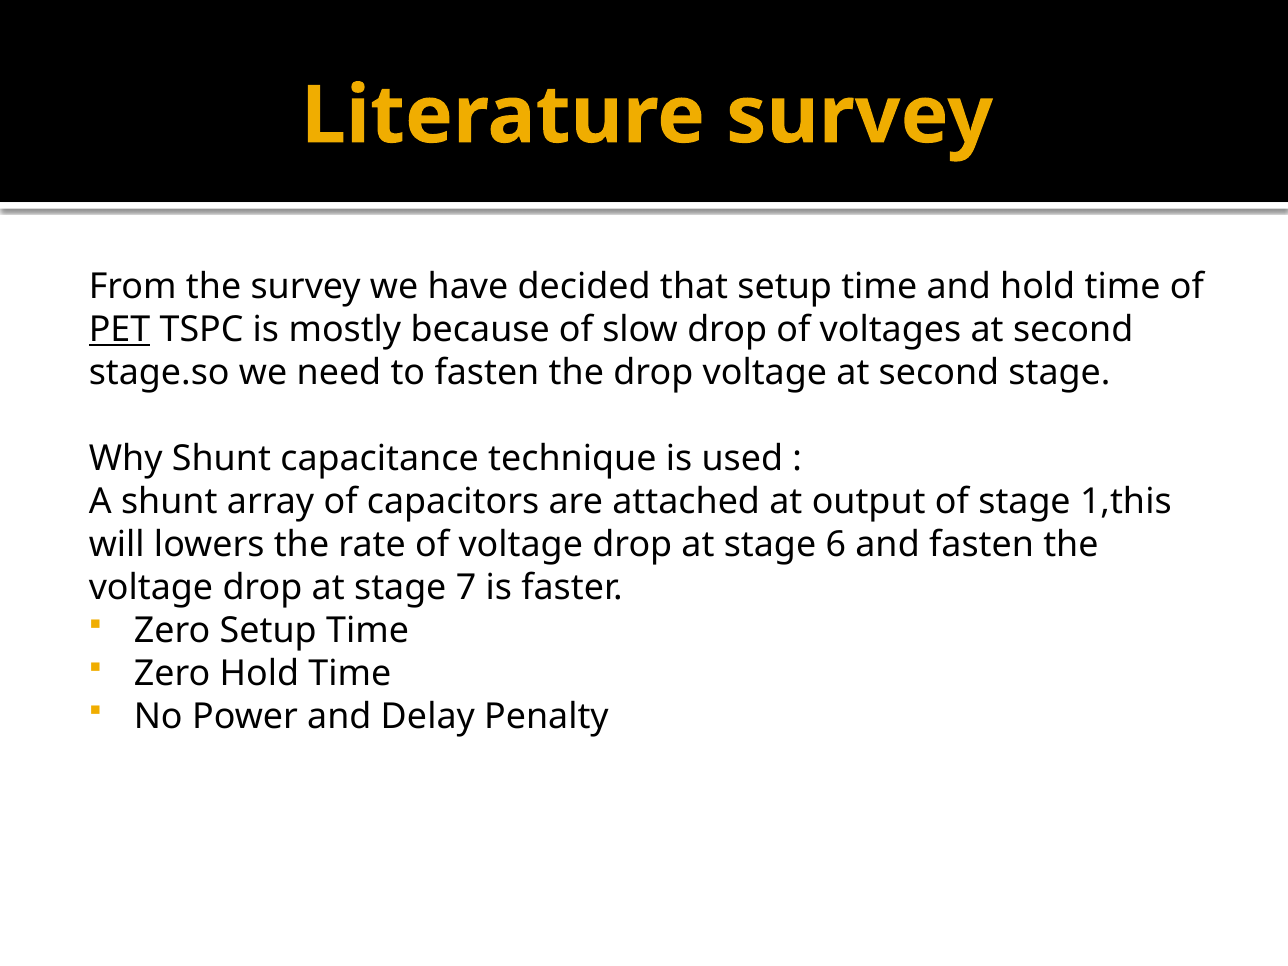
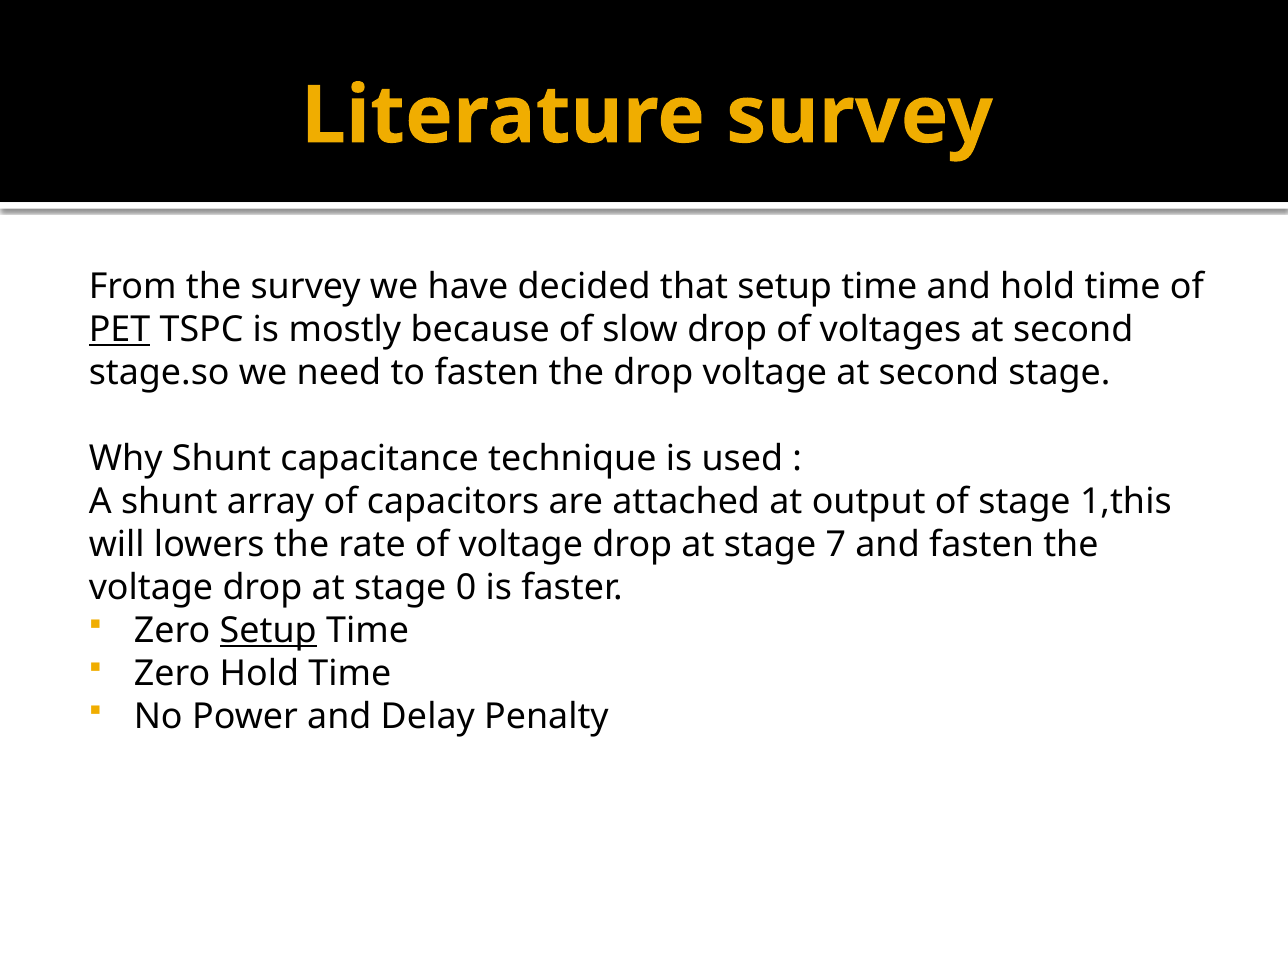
6: 6 -> 7 (836, 545)
7: 7 -> 0 (466, 588)
Setup underline: none -> present (268, 631)
